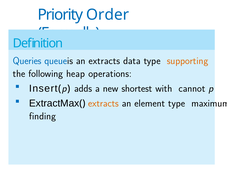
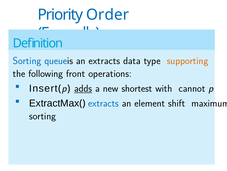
Queries: Queries -> Sorting (27, 61)
heap: heap -> front (76, 73)
adds underline: none -> present (83, 88)
extracts colour: orange -> blue (103, 103)
element type: type -> shift (177, 103)
finding: finding -> sorting (43, 116)
